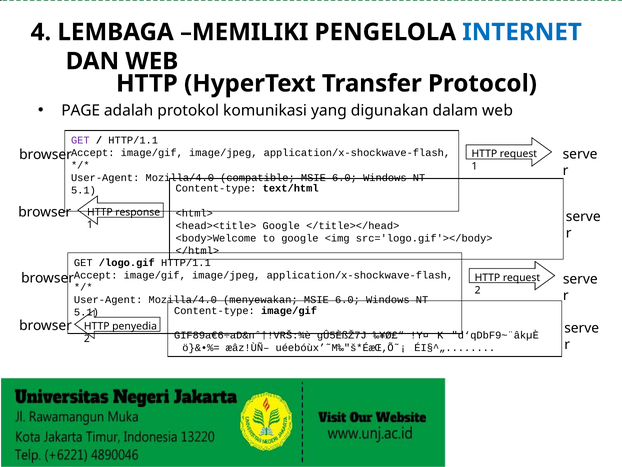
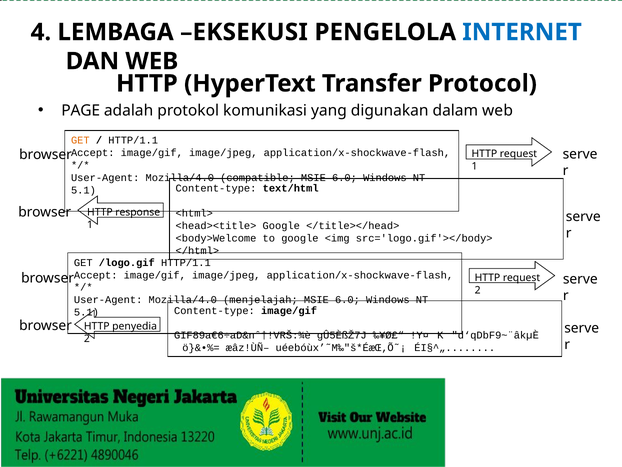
MEMILIKI: MEMILIKI -> EKSEKUSI (244, 32)
GET colour: purple -> orange (80, 140)
menyewakan: menyewakan -> menjelajah (260, 300)
